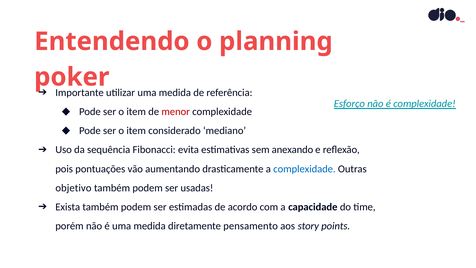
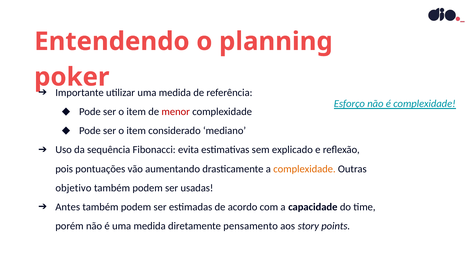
anexando: anexando -> explicado (292, 150)
complexidade colour: blue -> orange (304, 169)
Exista: Exista -> Antes (68, 207)
